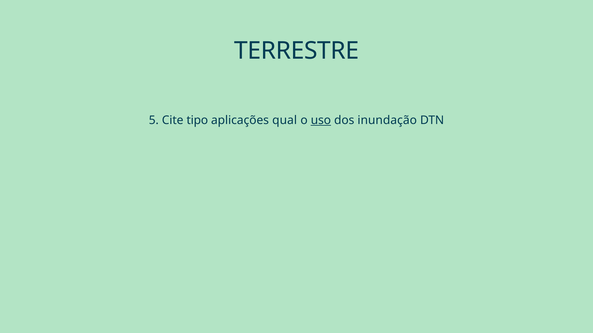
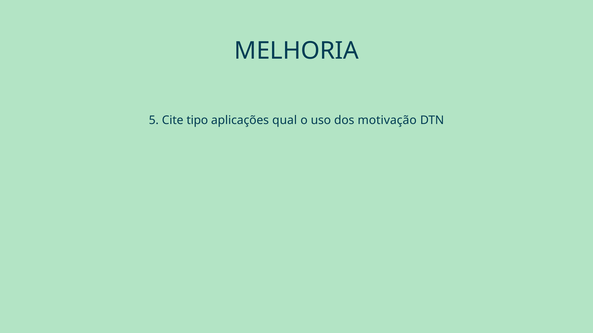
TERRESTRE: TERRESTRE -> MELHORIA (297, 51)
uso underline: present -> none (321, 120)
inundação: inundação -> motivação (387, 120)
